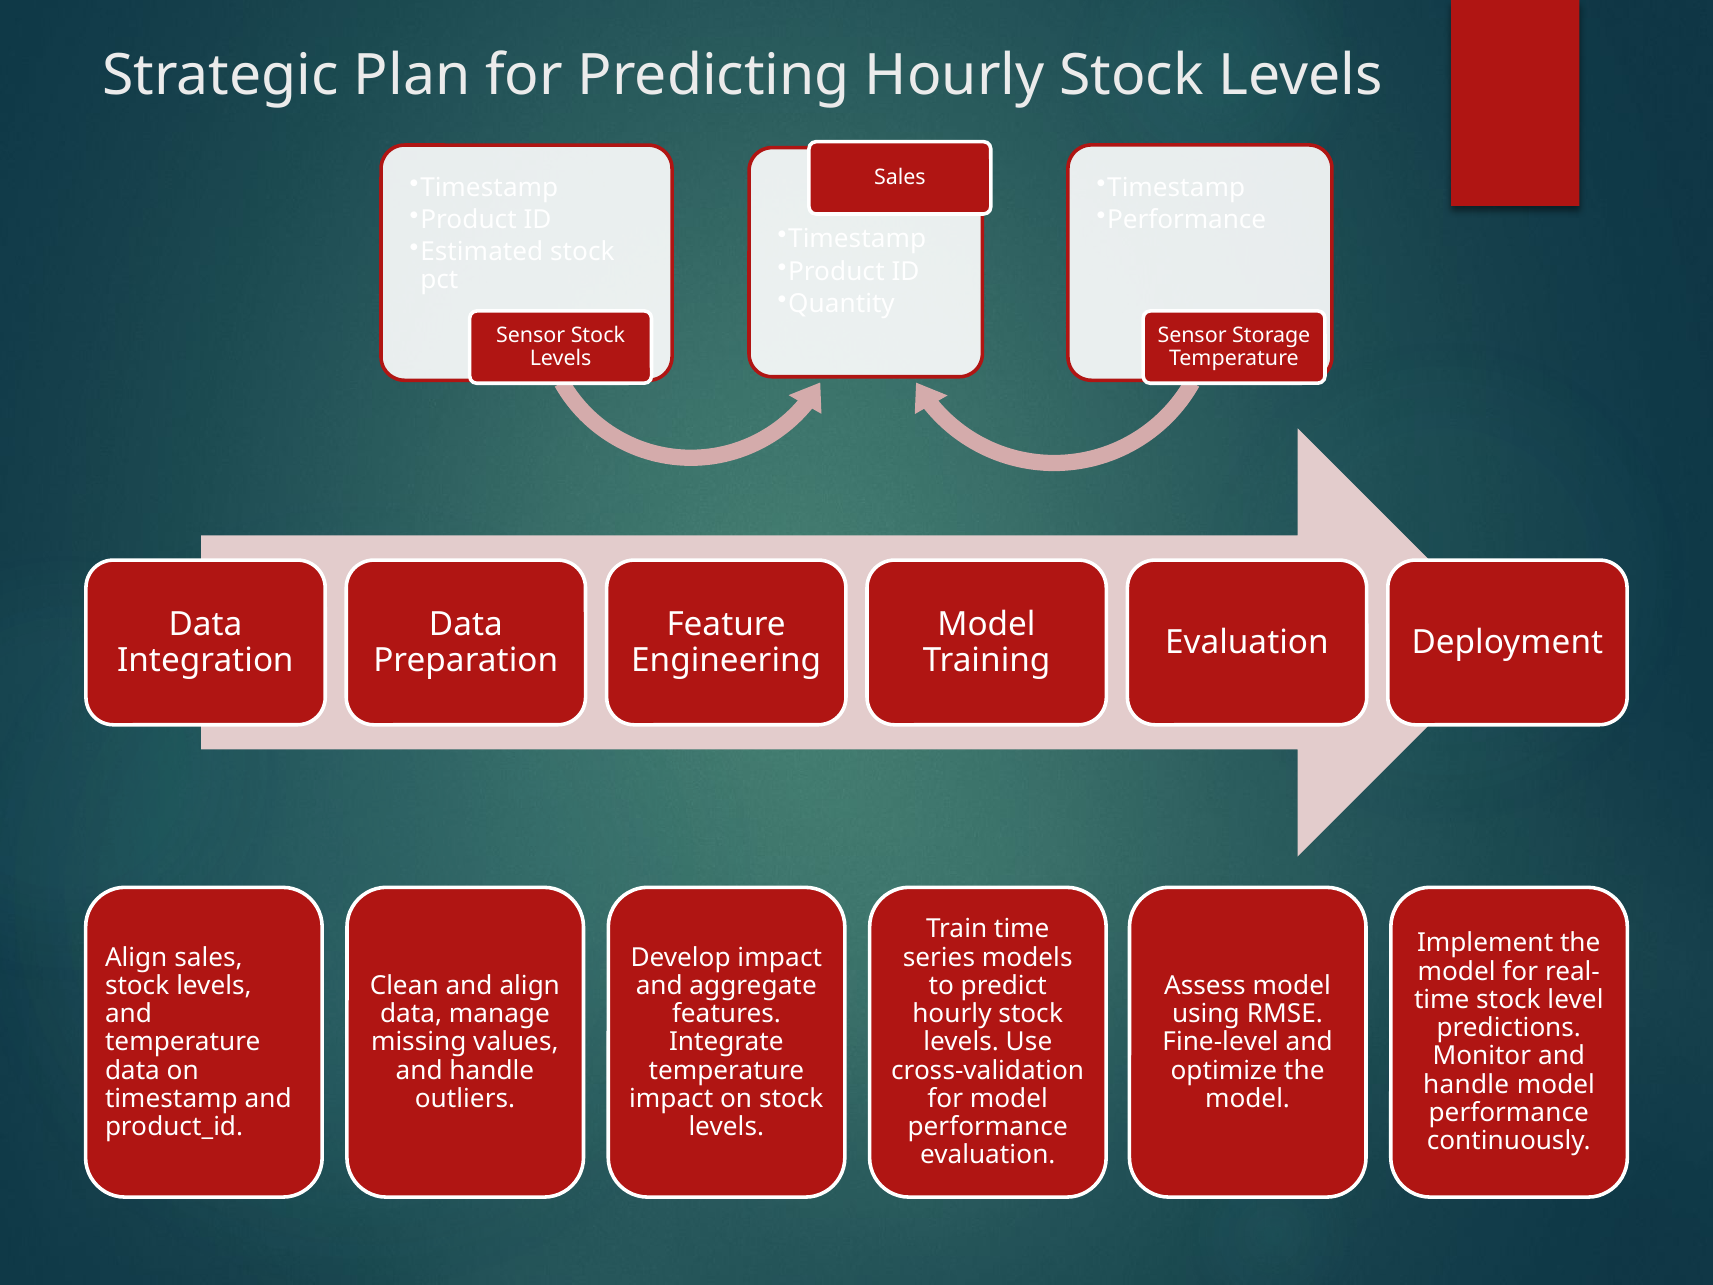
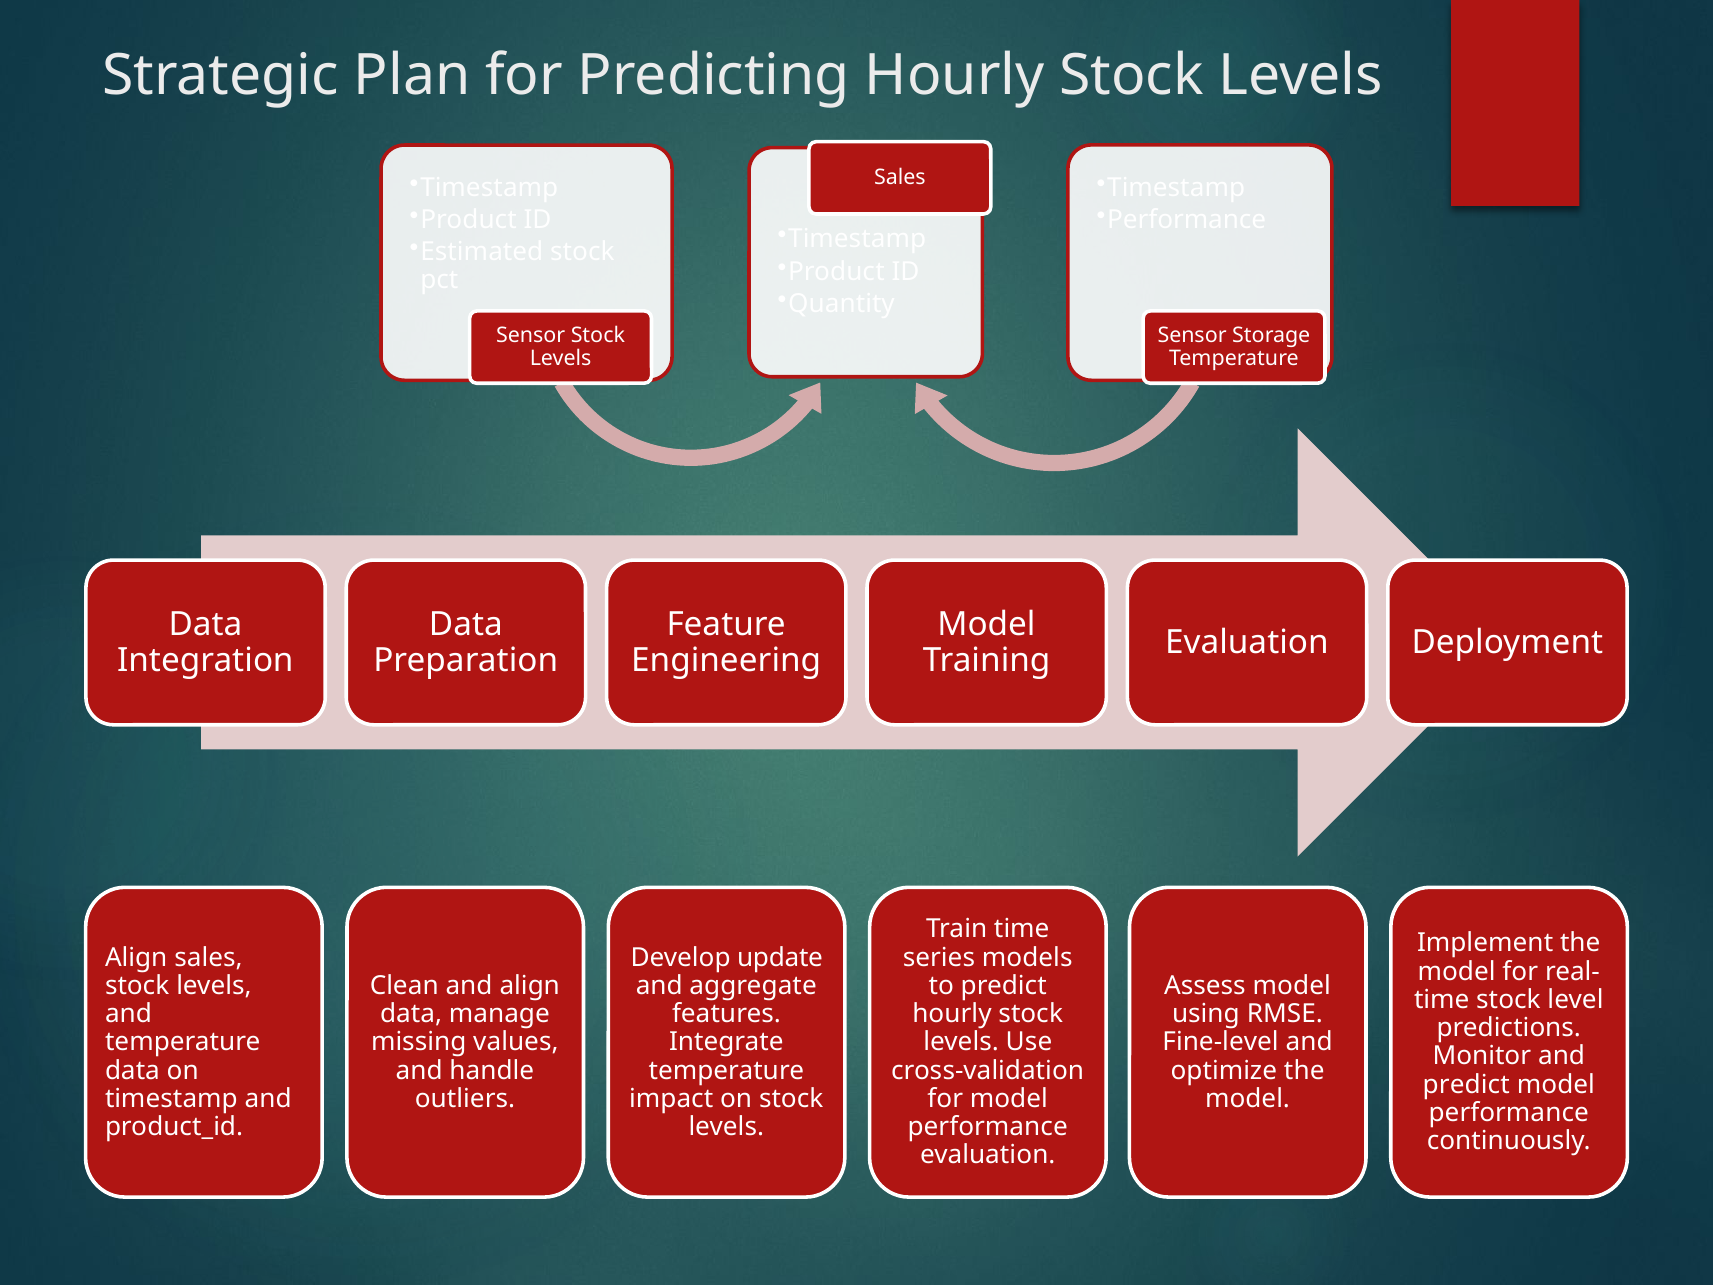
Develop impact: impact -> update (780, 957)
handle: handle -> predict (1466, 1084)
